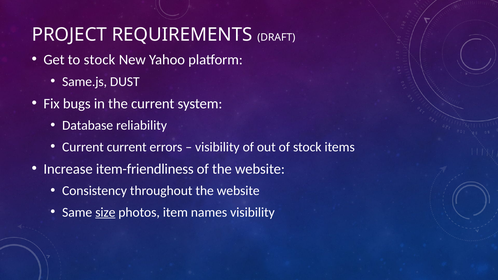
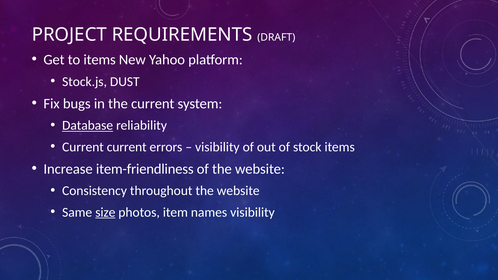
to stock: stock -> items (100, 60)
Same.js: Same.js -> Stock.js (85, 82)
Database underline: none -> present (88, 126)
